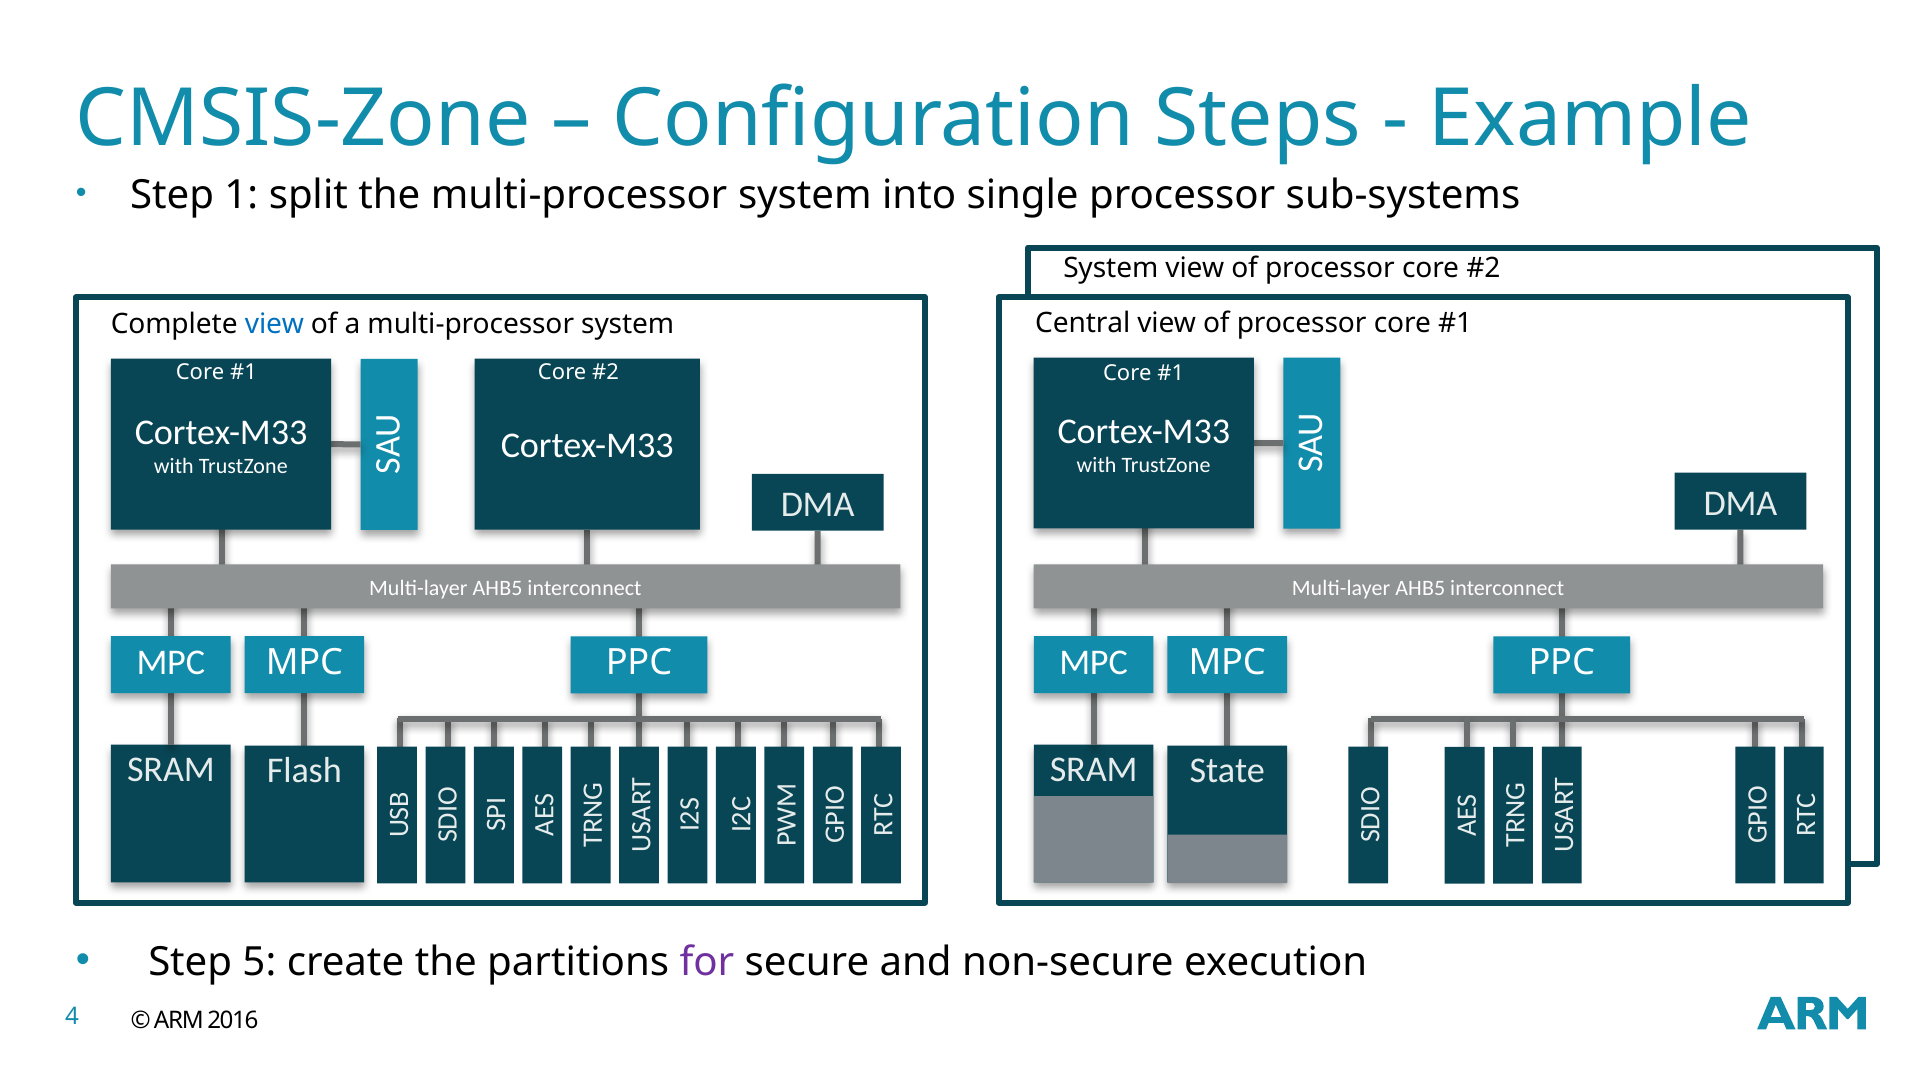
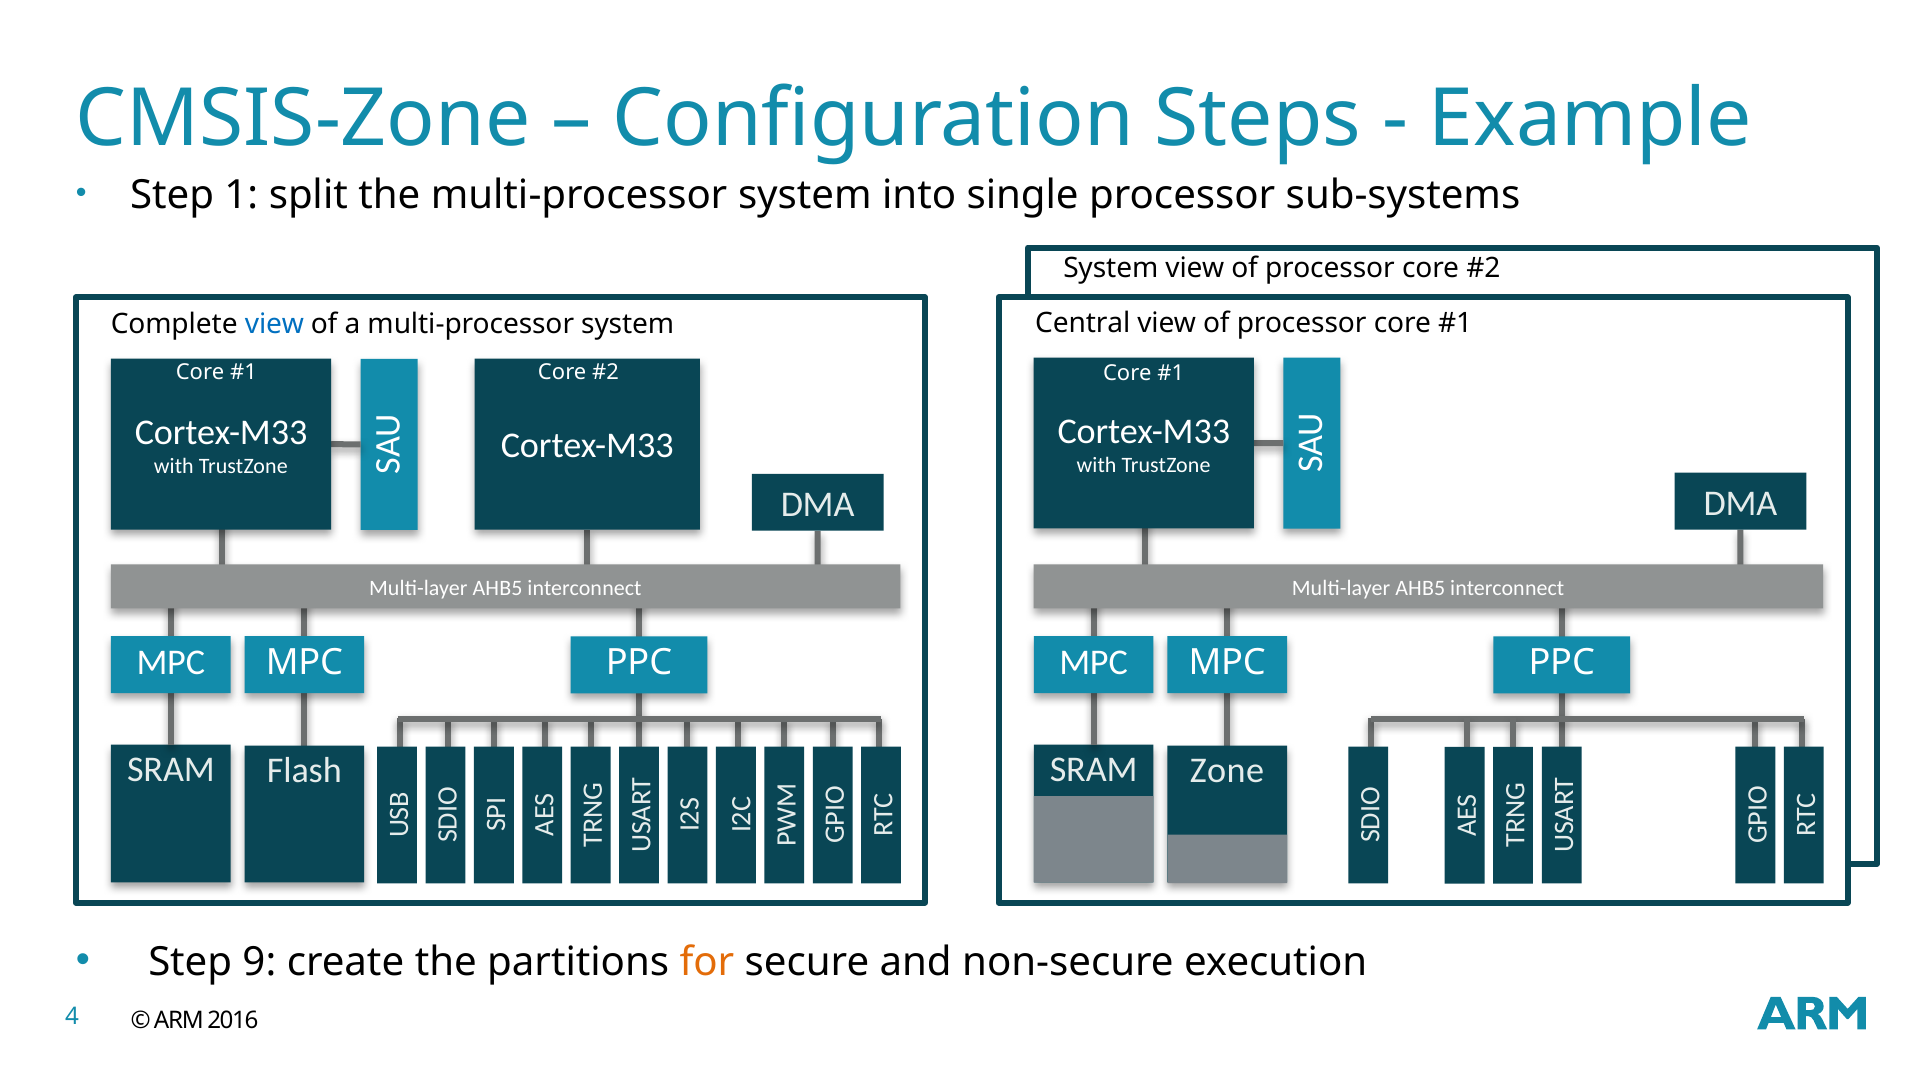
State: State -> Zone (1227, 771)
5: 5 -> 9 (259, 962)
for colour: purple -> orange (707, 962)
